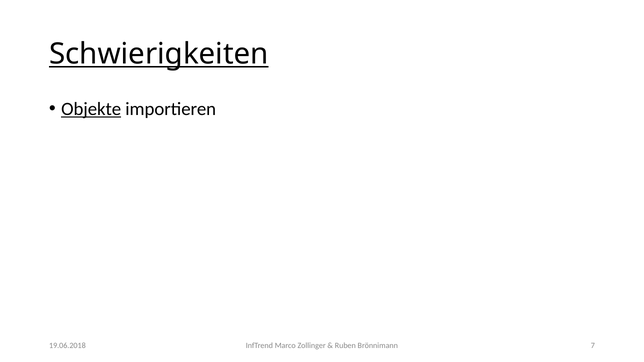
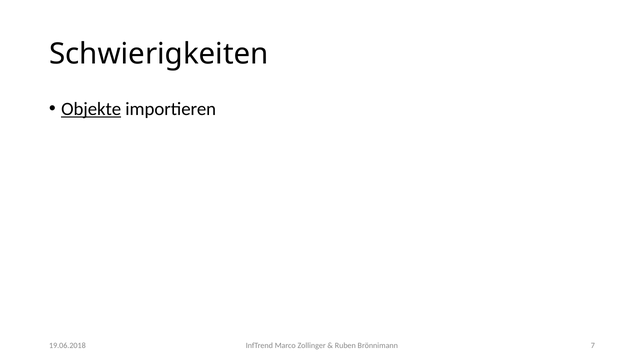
Schwierigkeiten underline: present -> none (159, 54)
